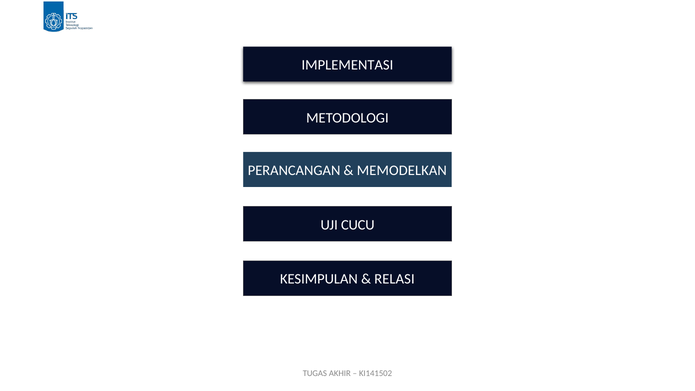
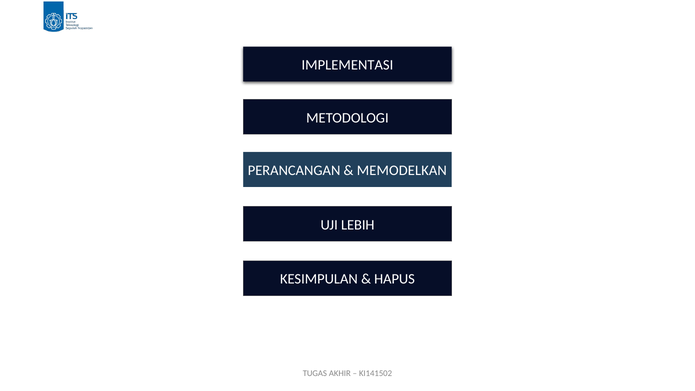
CUCU: CUCU -> LEBIH (358, 225)
RELASI: RELASI -> HAPUS (395, 279)
